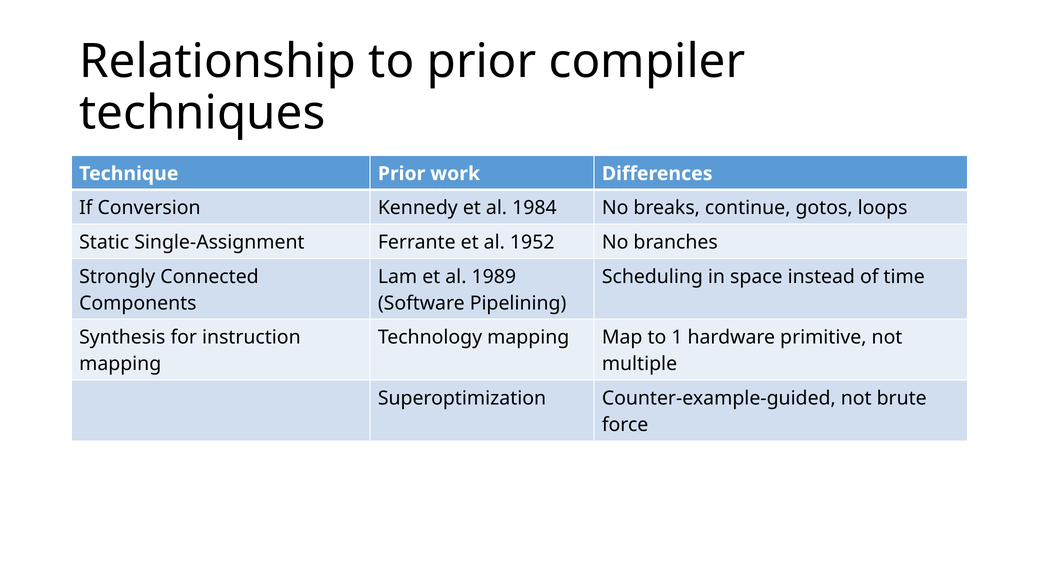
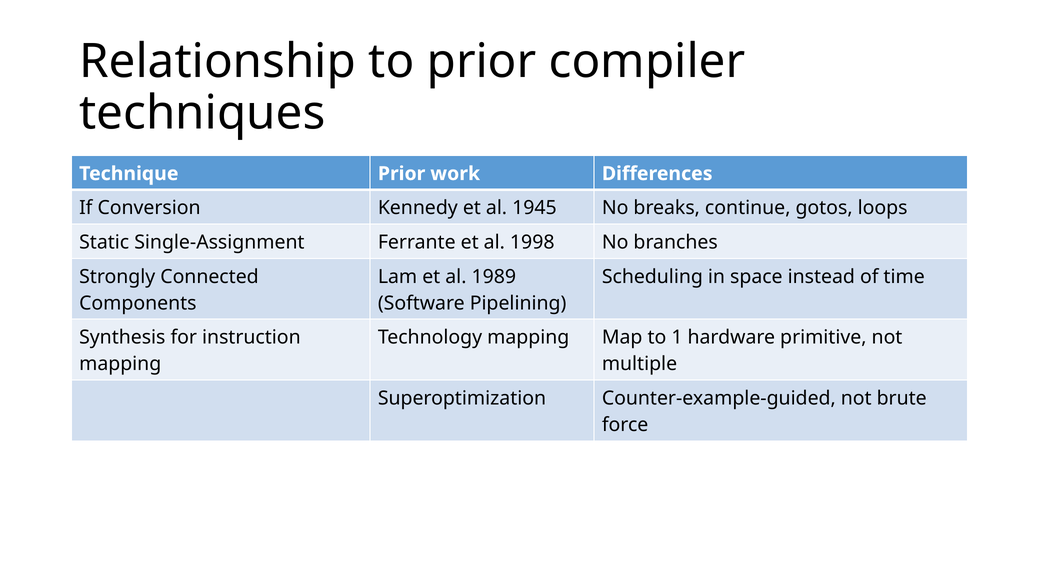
1984: 1984 -> 1945 (534, 208)
1952: 1952 -> 1998 (532, 242)
